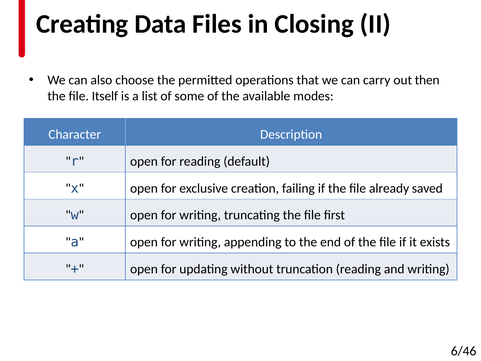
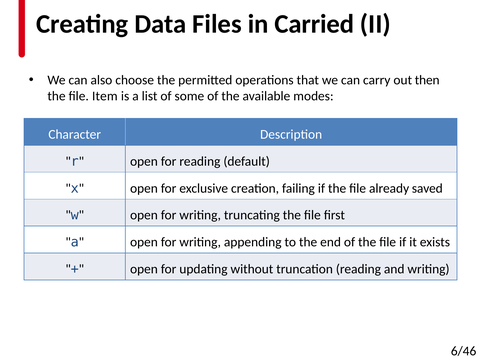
Closing: Closing -> Carried (314, 24)
Itself: Itself -> Item (105, 96)
